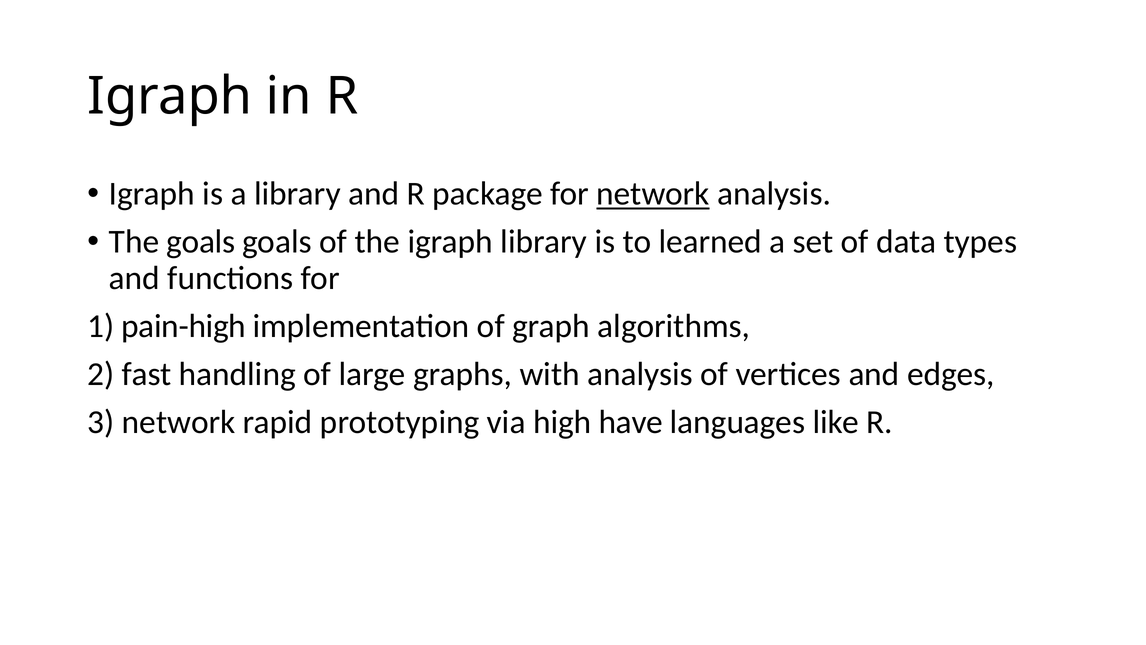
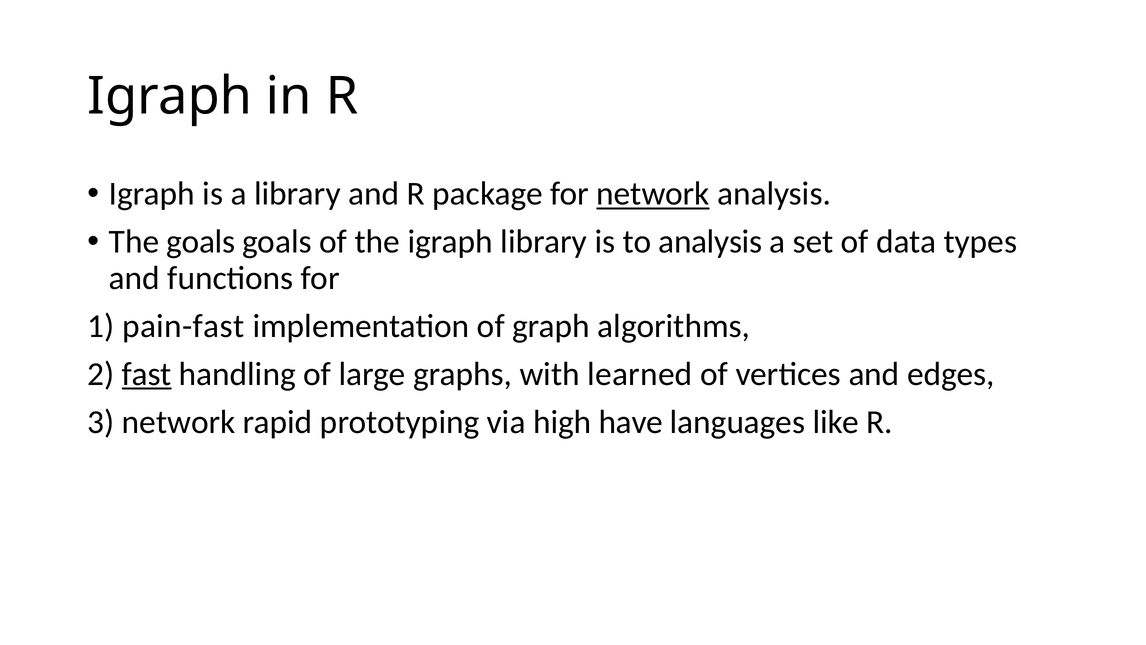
to learned: learned -> analysis (710, 242)
pain-high: pain-high -> pain-fast (183, 326)
fast underline: none -> present (147, 374)
with analysis: analysis -> learned (640, 374)
